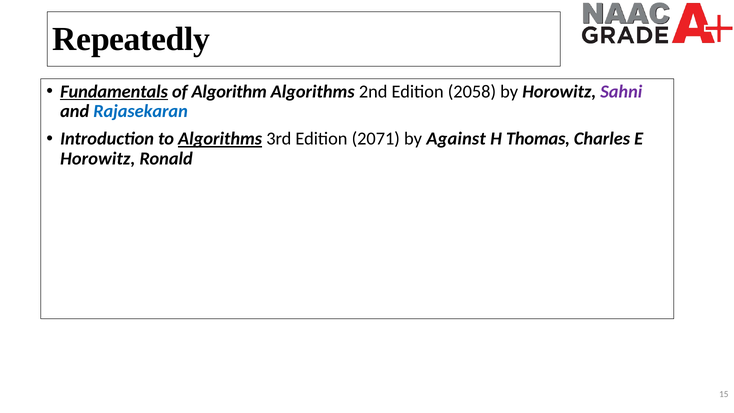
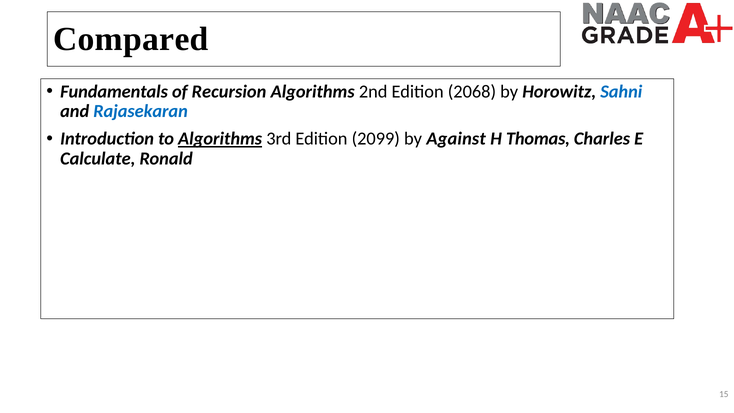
Repeatedly: Repeatedly -> Compared (131, 39)
Fundamentals underline: present -> none (114, 91)
Algorithm: Algorithm -> Recursion (229, 91)
2058: 2058 -> 2068 (472, 91)
Sahni colour: purple -> blue (621, 91)
2071: 2071 -> 2099 (376, 139)
Horowitz: Horowitz -> Calculate (98, 159)
